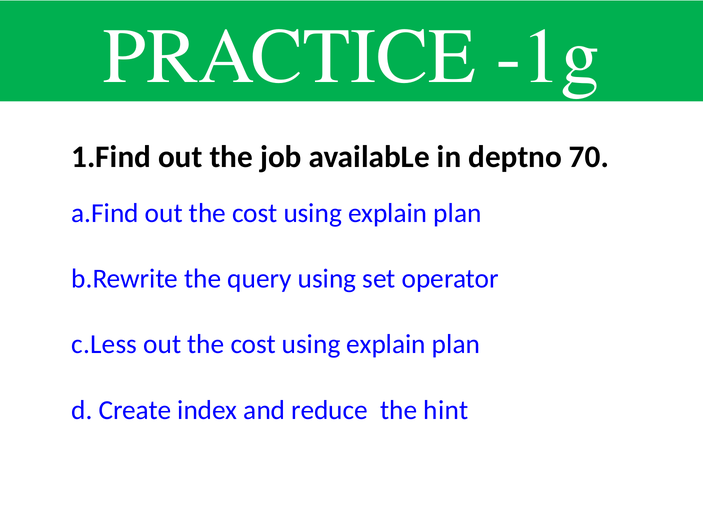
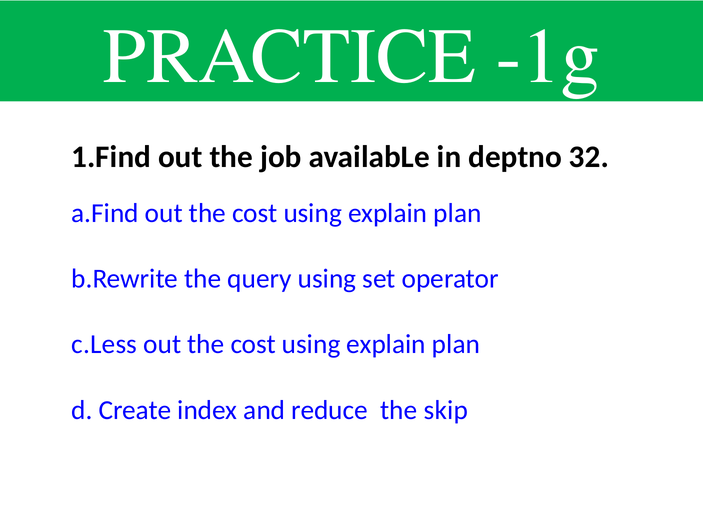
70: 70 -> 32 (589, 157)
hint: hint -> skip (446, 410)
